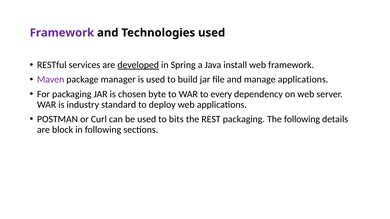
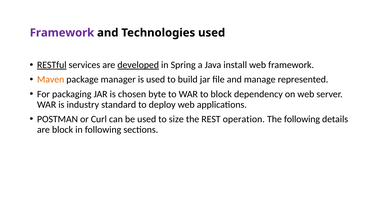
RESTful underline: none -> present (52, 65)
Maven colour: purple -> orange (51, 80)
manage applications: applications -> represented (303, 80)
to every: every -> block (221, 94)
bits: bits -> size (176, 119)
REST packaging: packaging -> operation (244, 119)
